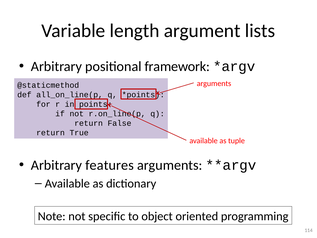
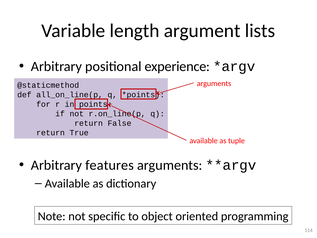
framework: framework -> experience (177, 67)
